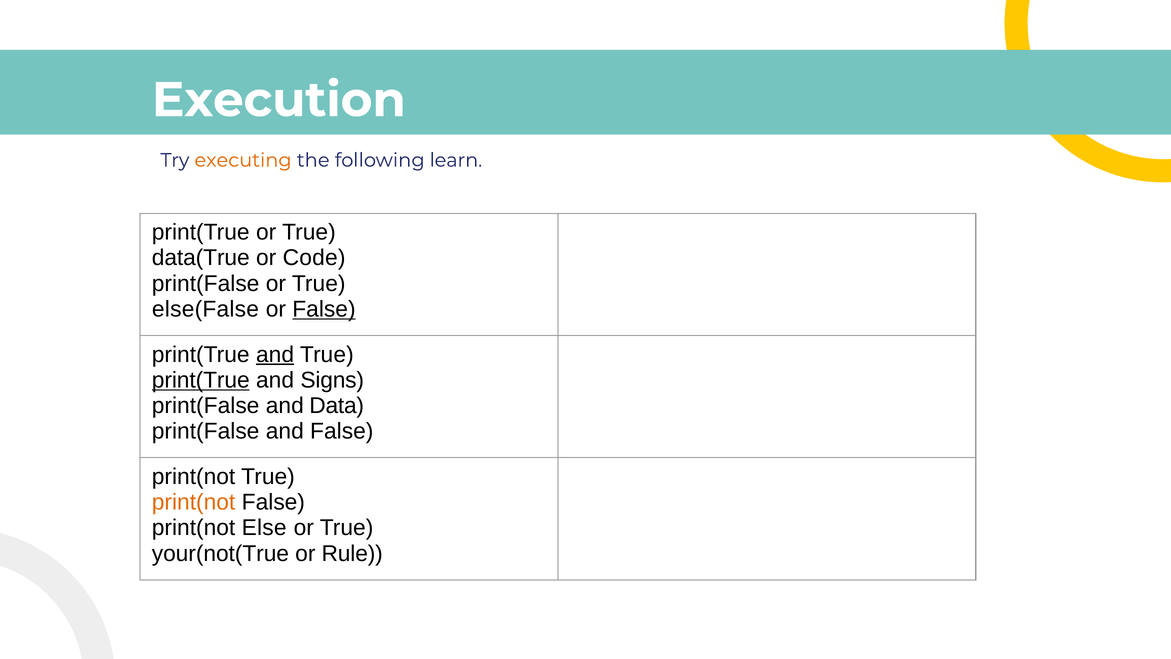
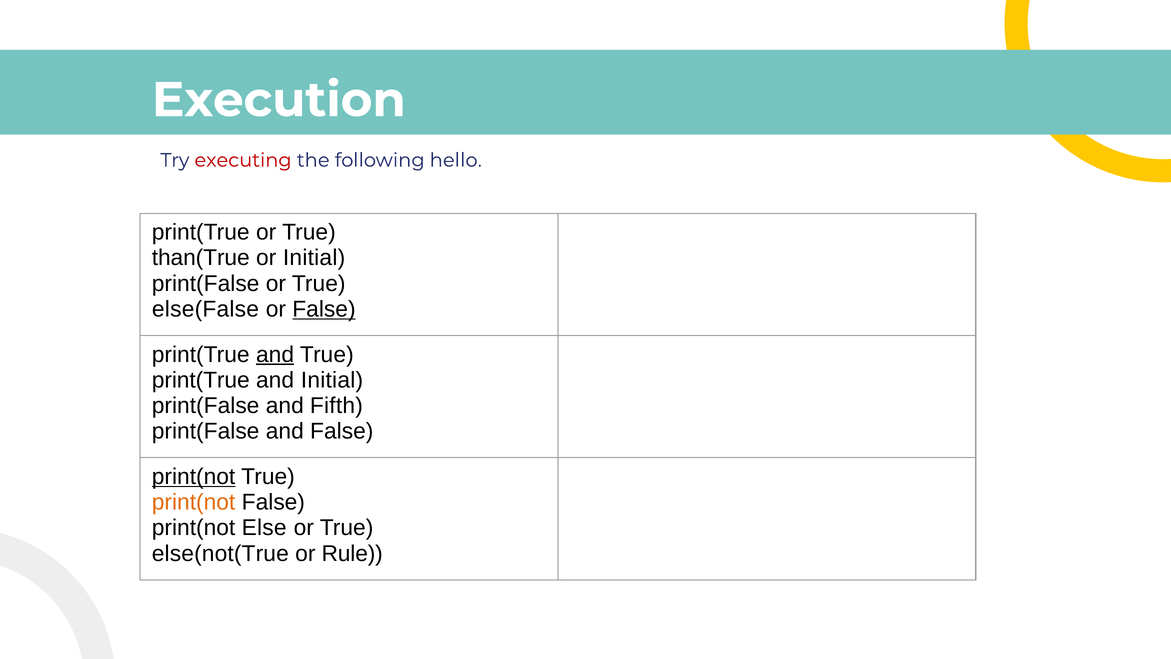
executing colour: orange -> red (243, 160)
learn: learn -> hello (456, 160)
data(True: data(True -> than(True (201, 258)
or Code: Code -> Initial (314, 258)
print(True underline: present -> none (201, 380)
and Signs: Signs -> Initial (332, 380)
Data: Data -> Fifth (336, 406)
print(not underline: none -> present (194, 477)
your(not(True: your(not(True -> else(not(True (220, 553)
